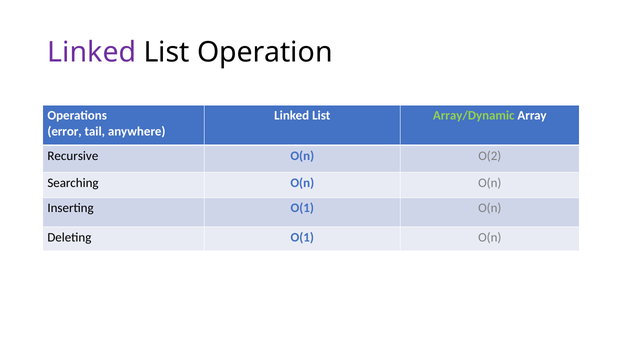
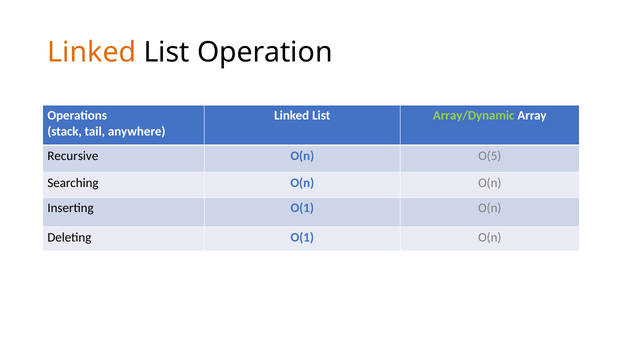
Linked colour: purple -> orange (92, 52)
error: error -> stack (65, 131)
O(2: O(2 -> O(5 (490, 156)
